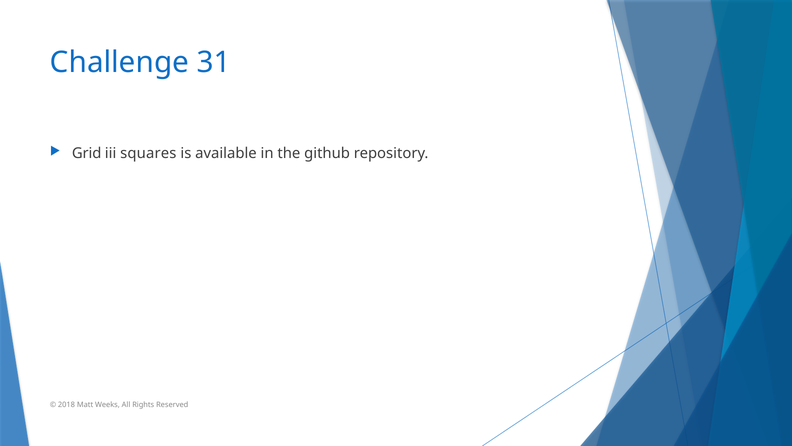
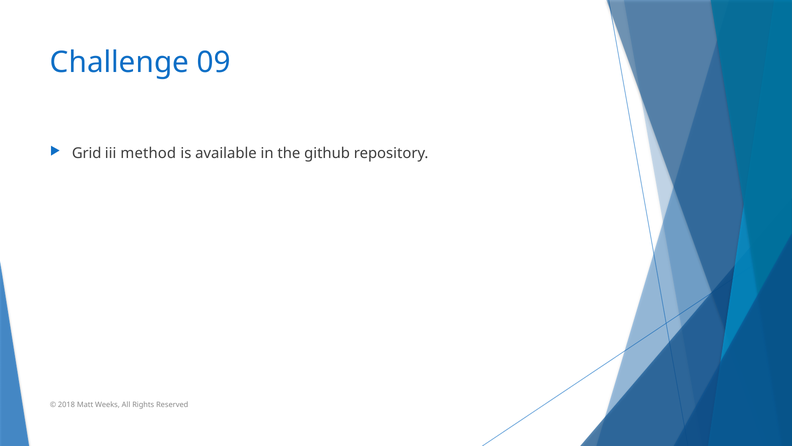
31: 31 -> 09 (214, 62)
squares: squares -> method (148, 153)
